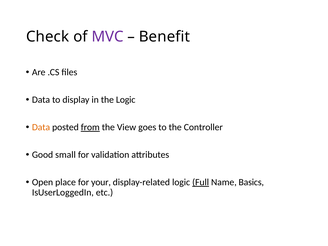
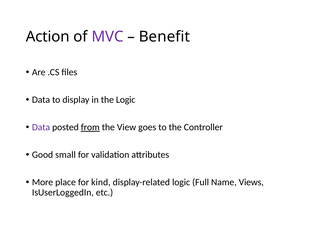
Check: Check -> Action (48, 37)
Data colour: orange -> purple (41, 127)
Open: Open -> More (43, 182)
your: your -> kind (101, 182)
Full underline: present -> none (201, 182)
Basics: Basics -> Views (251, 182)
